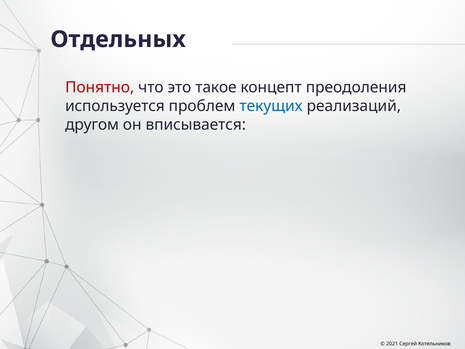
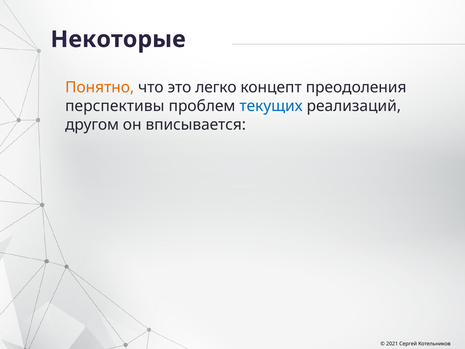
Отдельных: Отдельных -> Некоторые (118, 39)
Понятно colour: red -> orange (100, 87)
такое: такое -> легко (216, 87)
используется: используется -> перспективы (115, 106)
